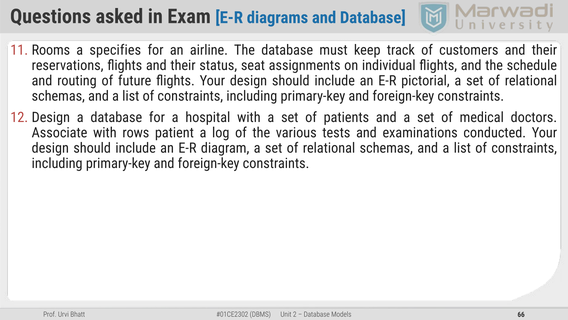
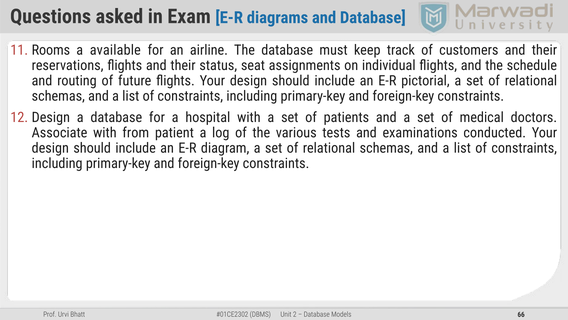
specifies: specifies -> available (115, 50)
rows: rows -> from (136, 133)
